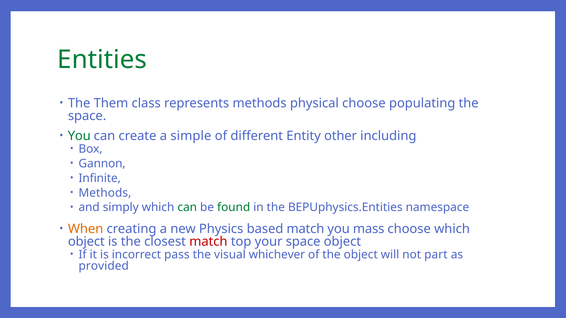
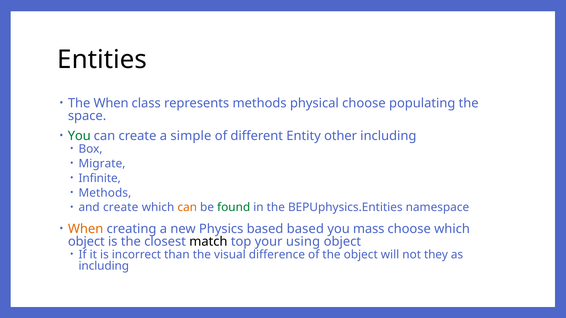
Entities colour: green -> black (102, 60)
The Them: Them -> When (111, 103)
Gannon: Gannon -> Migrate (102, 164)
and simply: simply -> create (121, 208)
can colour: green -> orange (187, 208)
based match: match -> based (305, 229)
match colour: red -> black (208, 242)
your space: space -> using (303, 242)
pass: pass -> than (177, 255)
whichever: whichever -> difference (277, 255)
part: part -> they (436, 255)
provided: provided -> including (104, 266)
